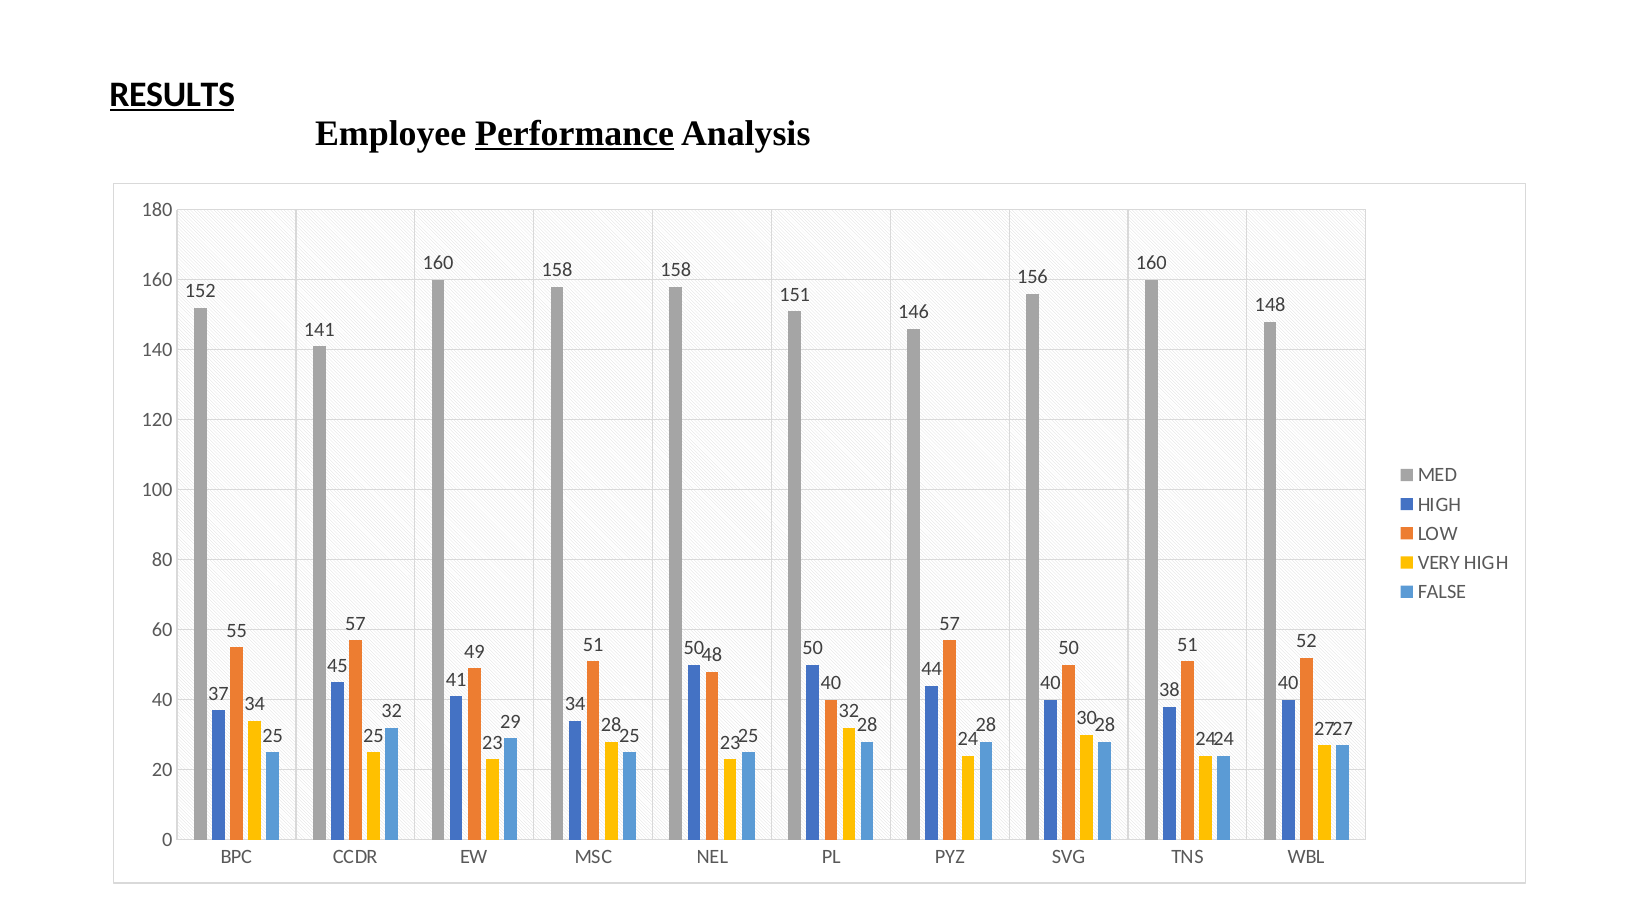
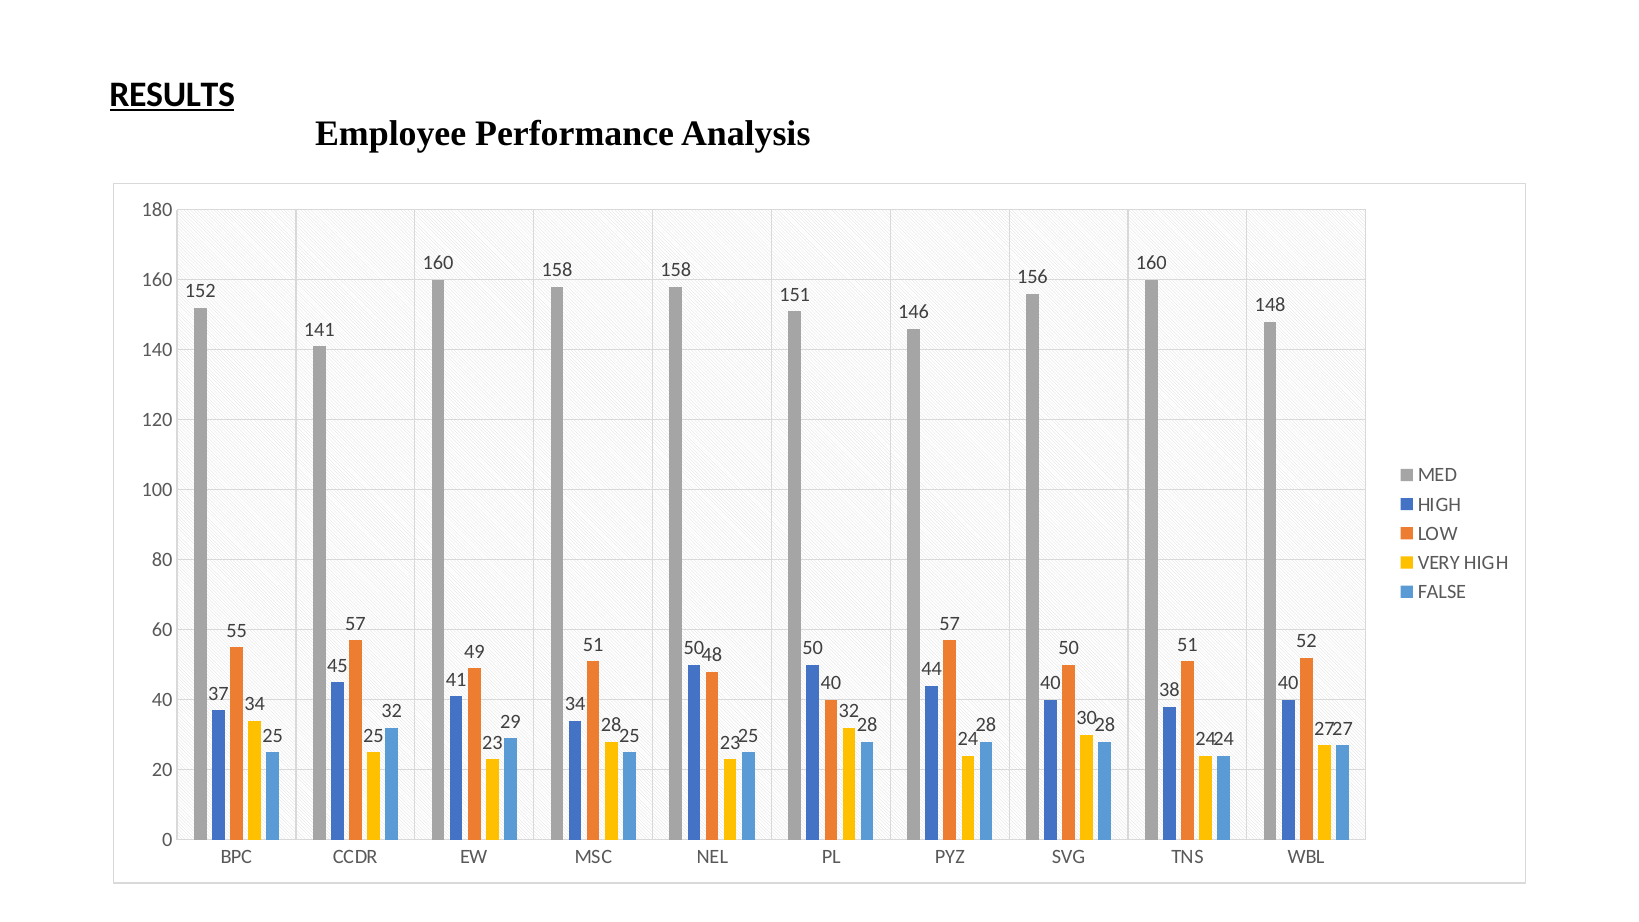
Performance underline: present -> none (575, 134)
